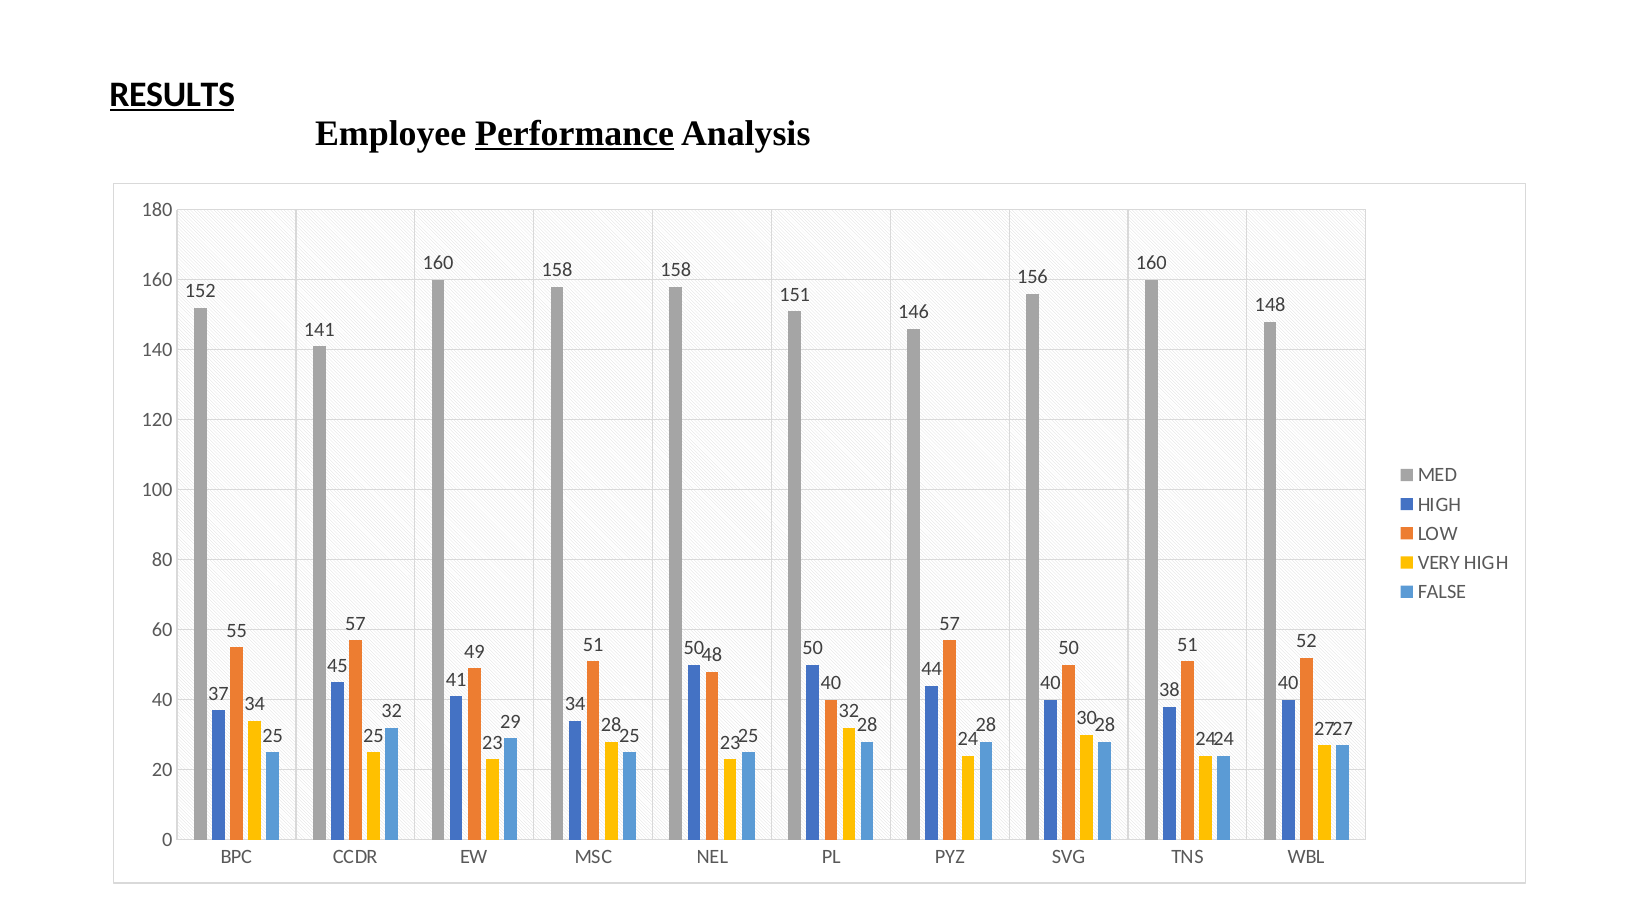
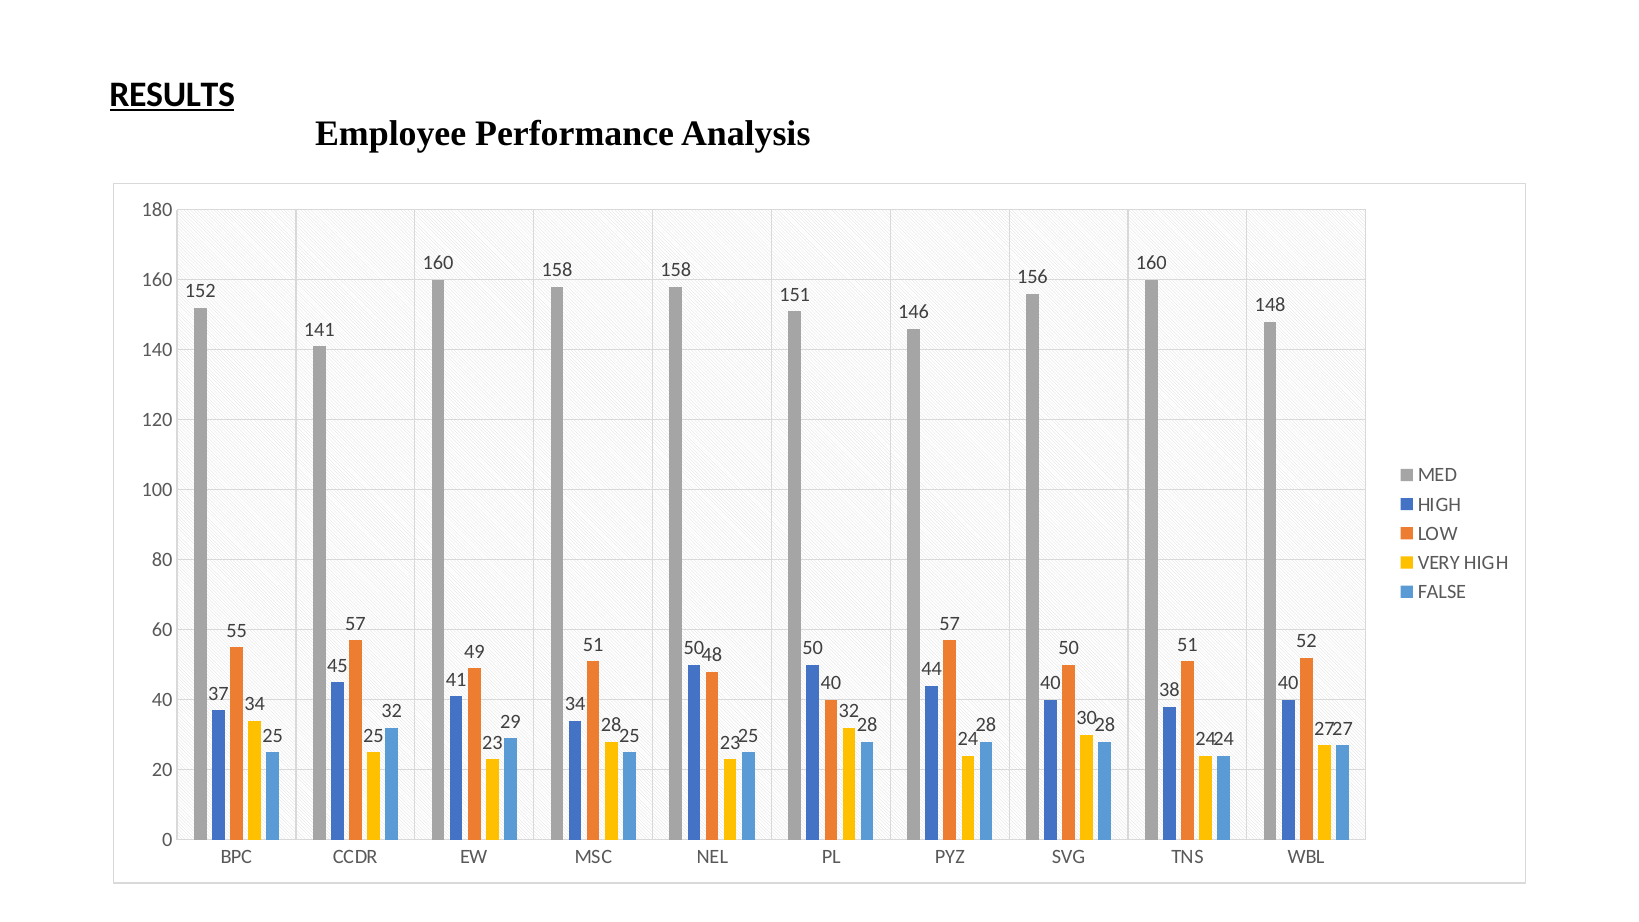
Performance underline: present -> none (575, 134)
